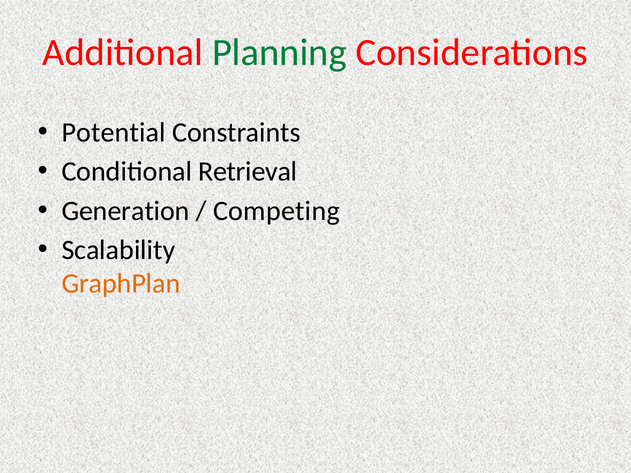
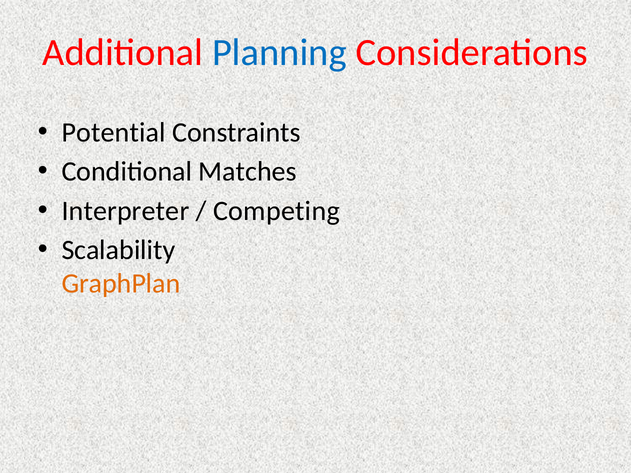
Planning colour: green -> blue (279, 53)
Retrieval: Retrieval -> Matches (248, 172)
Generation: Generation -> Interpreter (125, 211)
